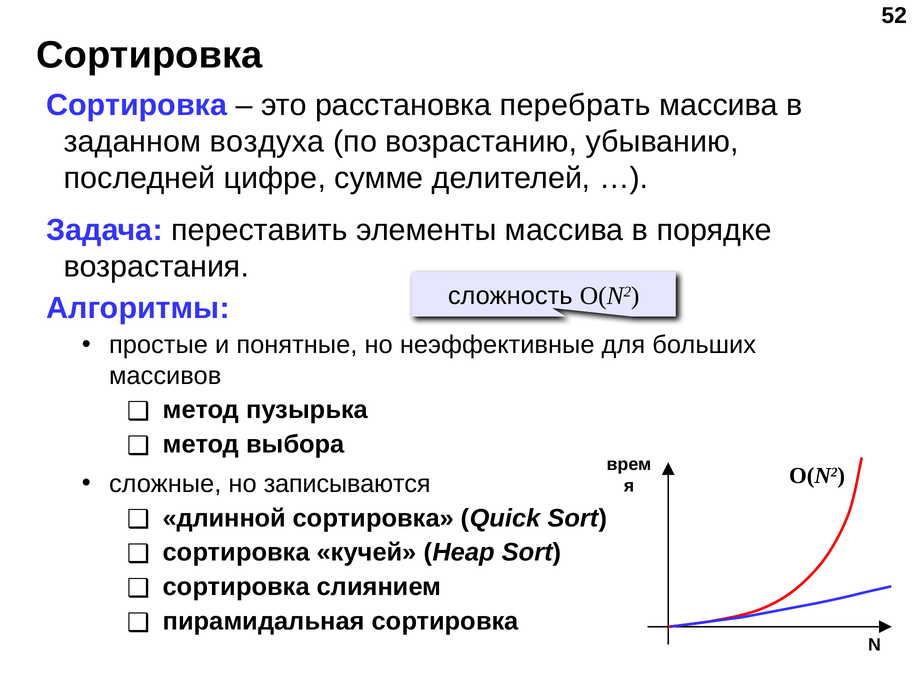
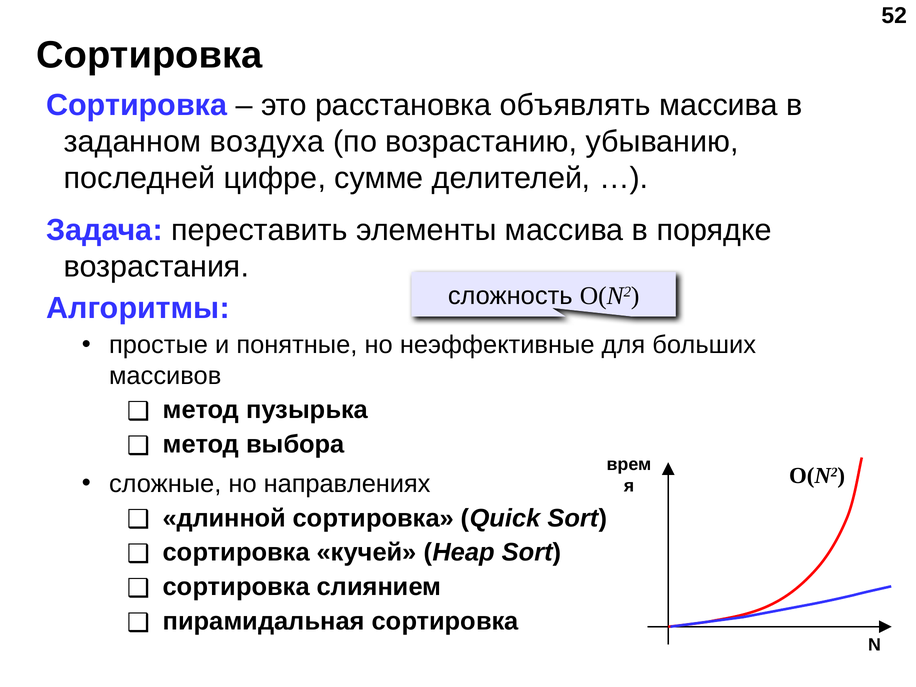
перебрать: перебрать -> объявлять (575, 105)
записываются: записываются -> направлениях (347, 484)
